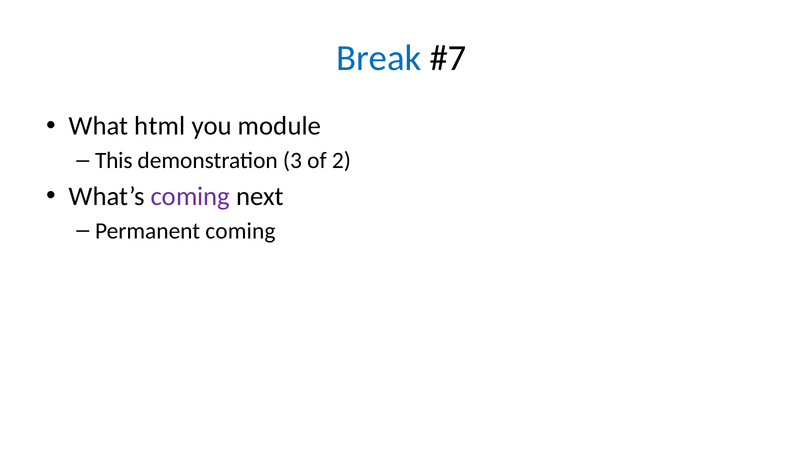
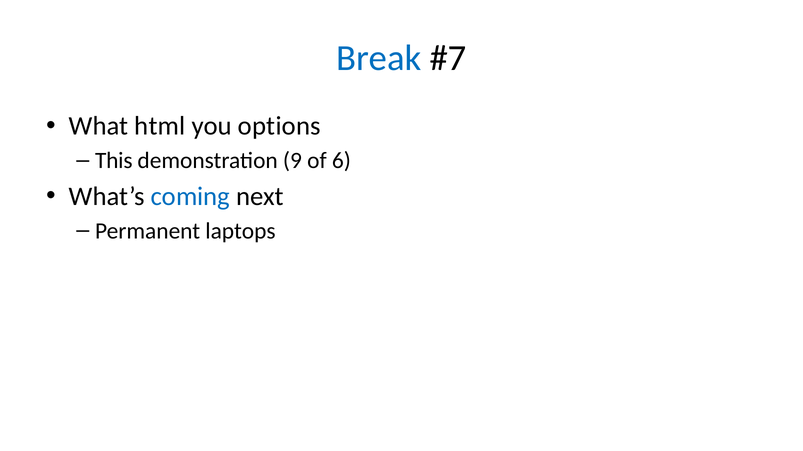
module: module -> options (279, 126)
3: 3 -> 9 (292, 161)
2: 2 -> 6 (341, 161)
coming colour: purple -> blue (190, 197)
Permanent coming: coming -> laptops (240, 231)
